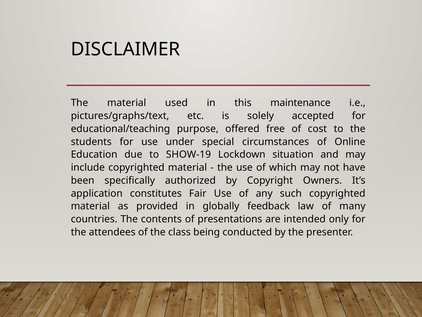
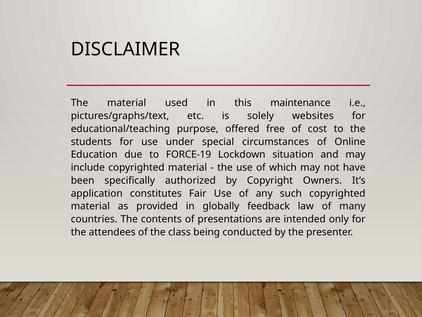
accepted: accepted -> websites (313, 116)
SHOW-19: SHOW-19 -> FORCE-19 (189, 154)
